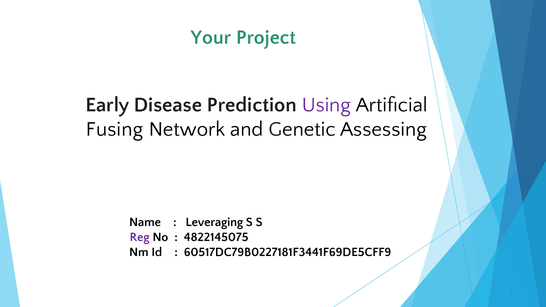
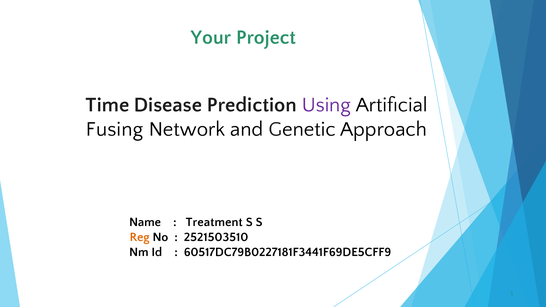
Early: Early -> Time (107, 105)
Assessing: Assessing -> Approach (384, 129)
Leveraging: Leveraging -> Treatment (214, 222)
Reg colour: purple -> orange (140, 237)
4822145075: 4822145075 -> 2521503510 (216, 237)
